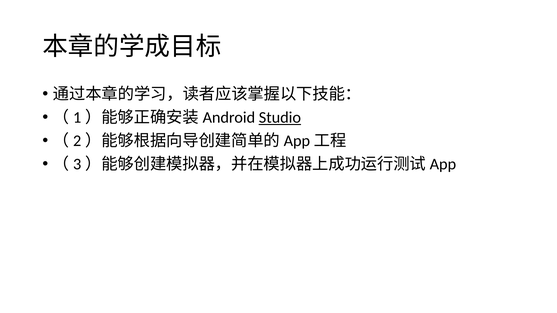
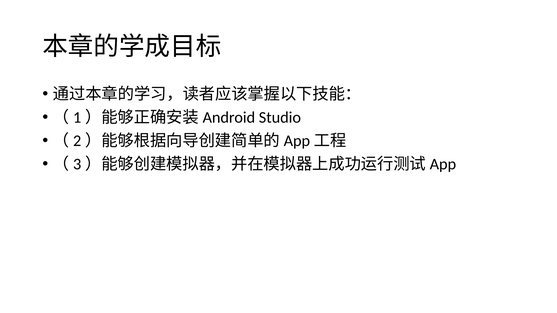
Studio underline: present -> none (280, 118)
